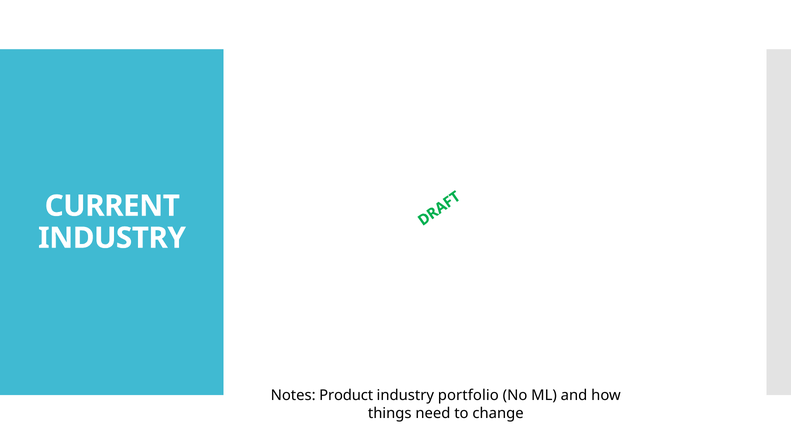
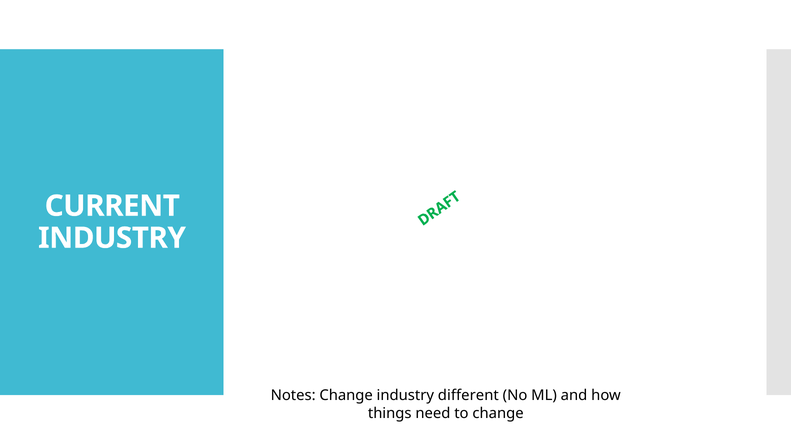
Notes Product: Product -> Change (346, 395)
portfolio: portfolio -> different (468, 395)
